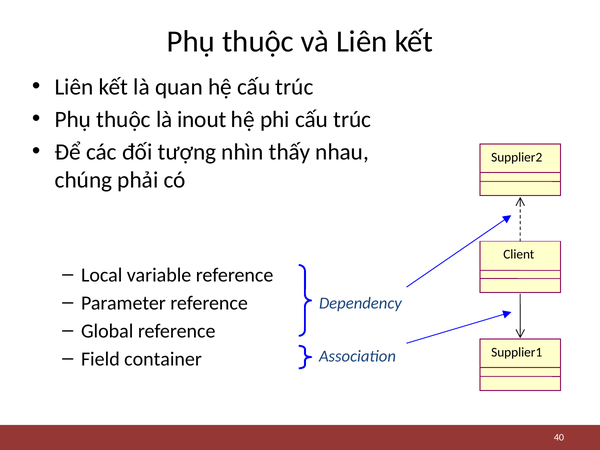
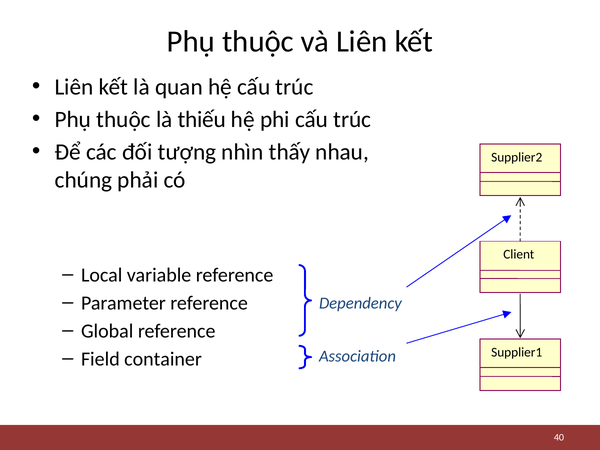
inout: inout -> thiếu (202, 119)
